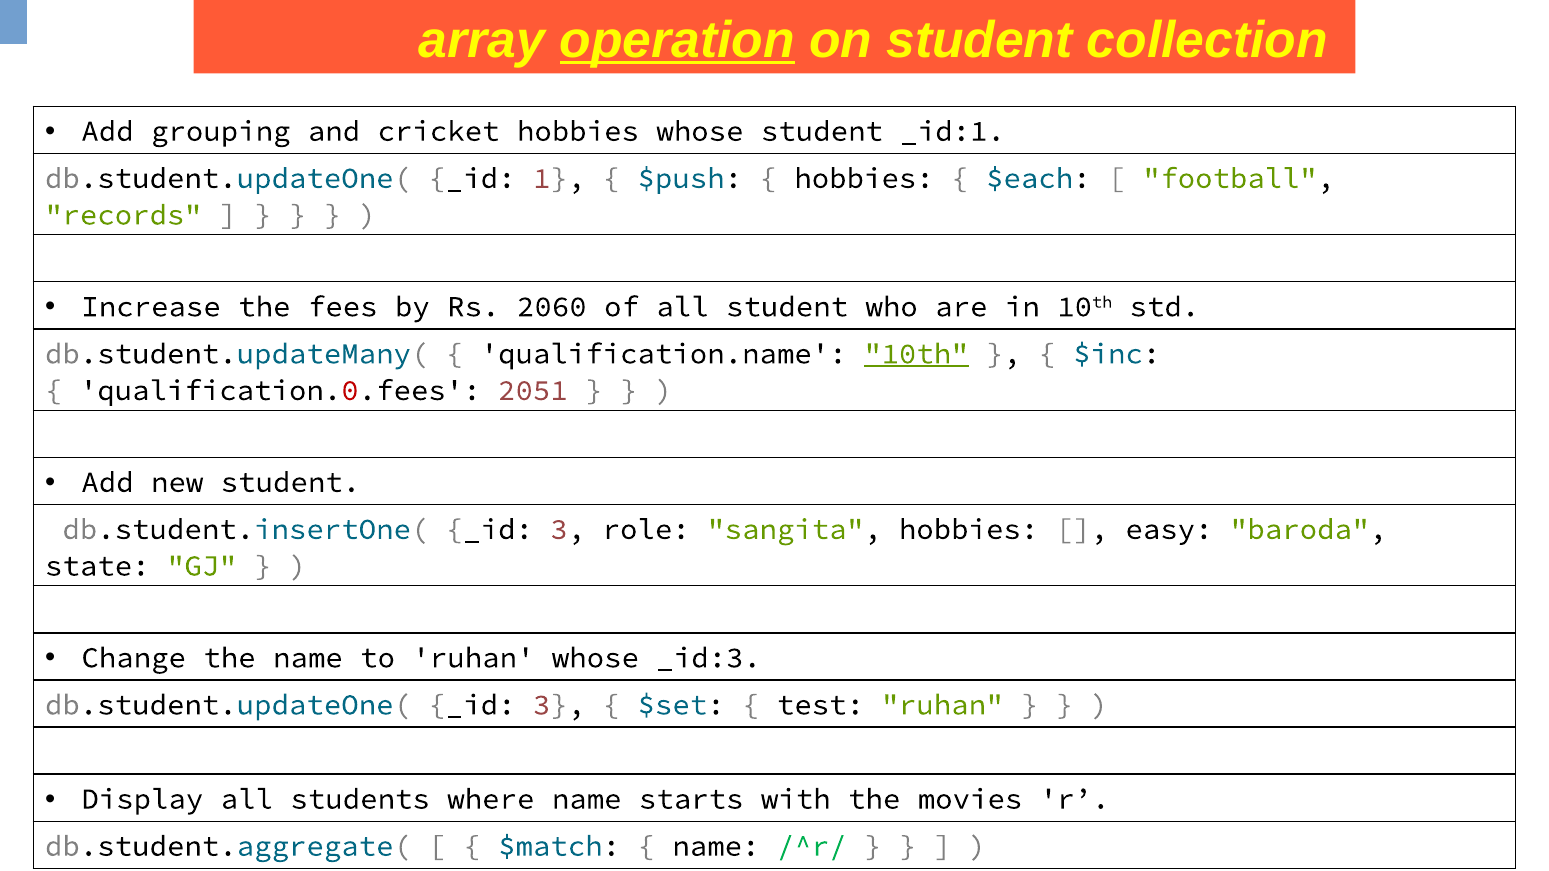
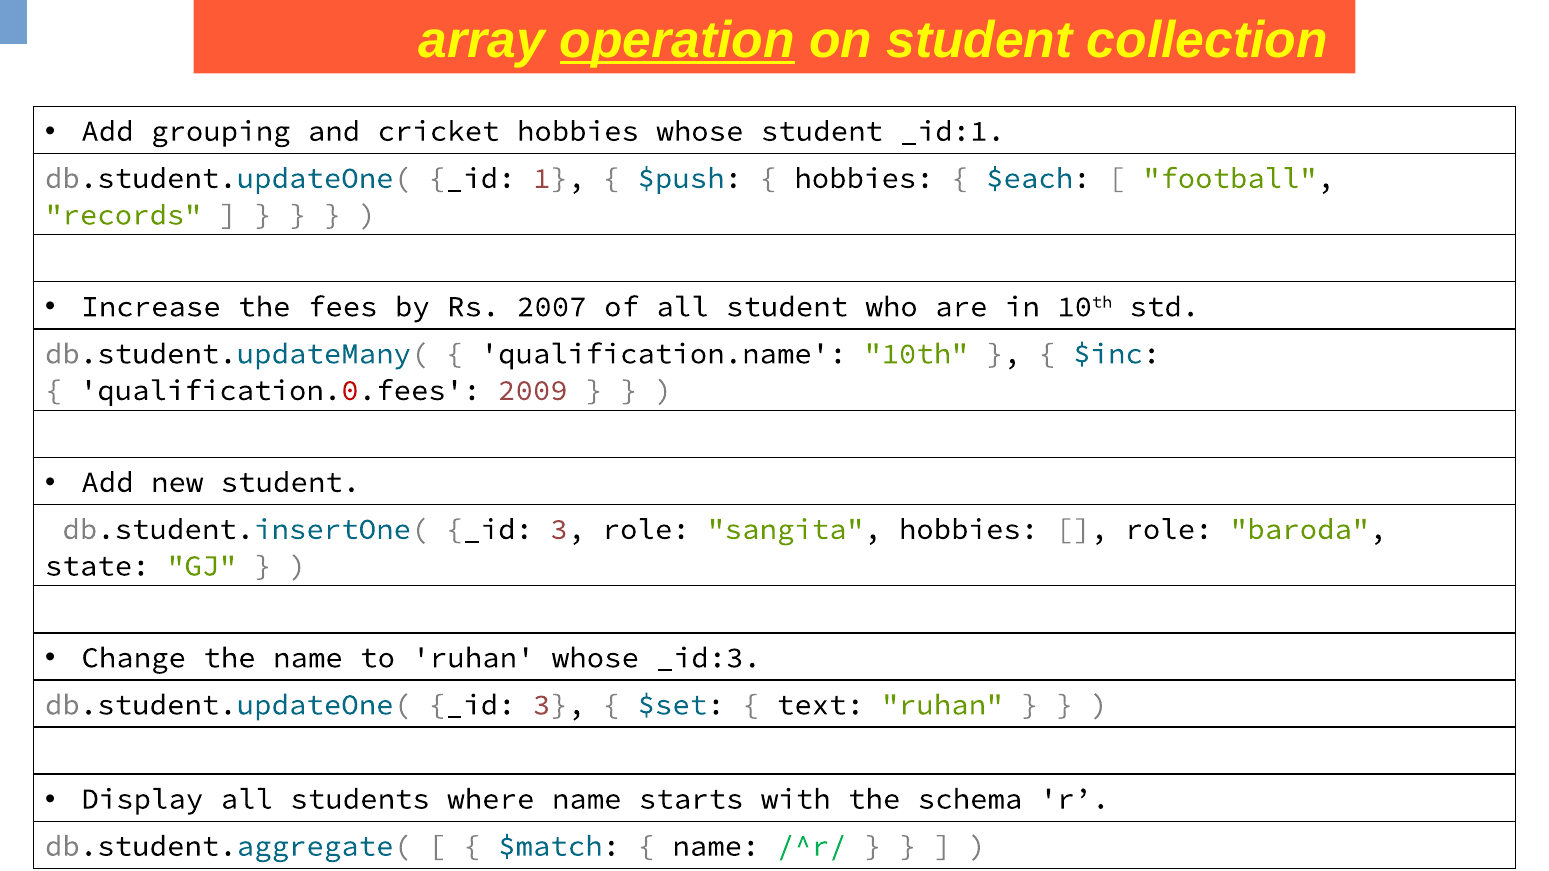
2060: 2060 -> 2007 (552, 307)
10th underline: present -> none (916, 354)
2051: 2051 -> 2009 (533, 391)
easy: easy -> role (1169, 529)
test: test -> text (820, 705)
movies: movies -> schema (970, 799)
